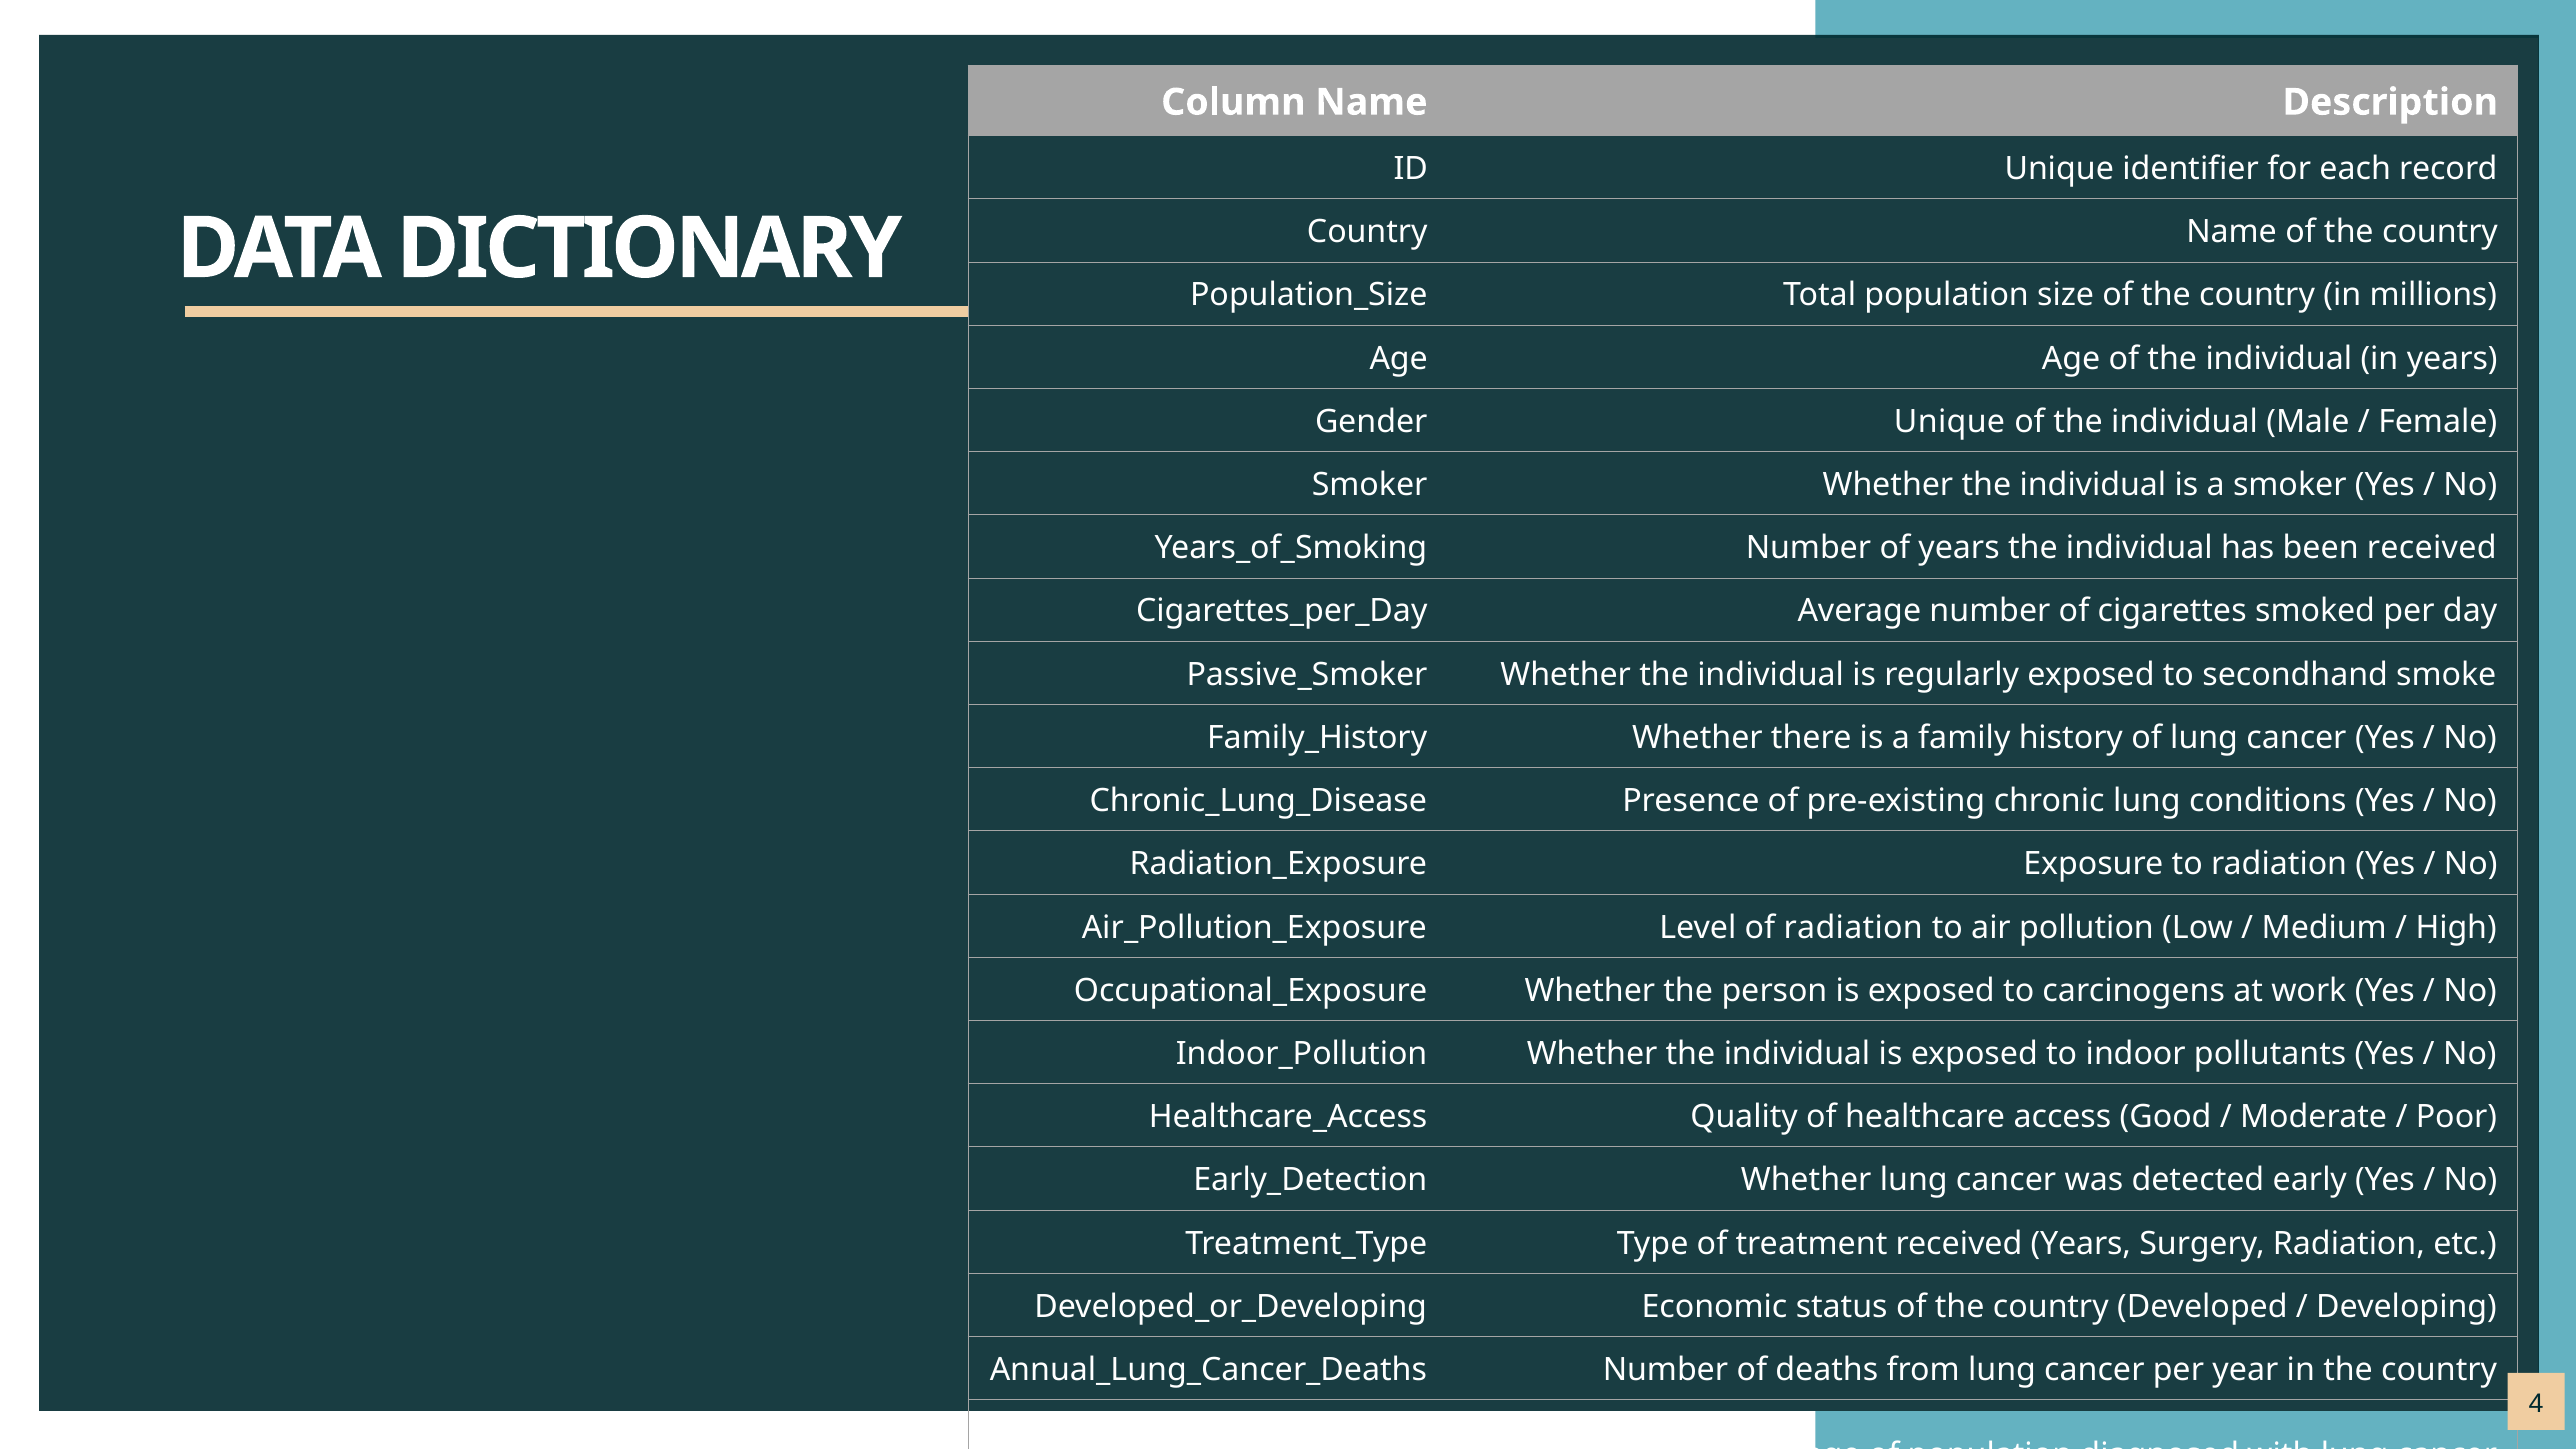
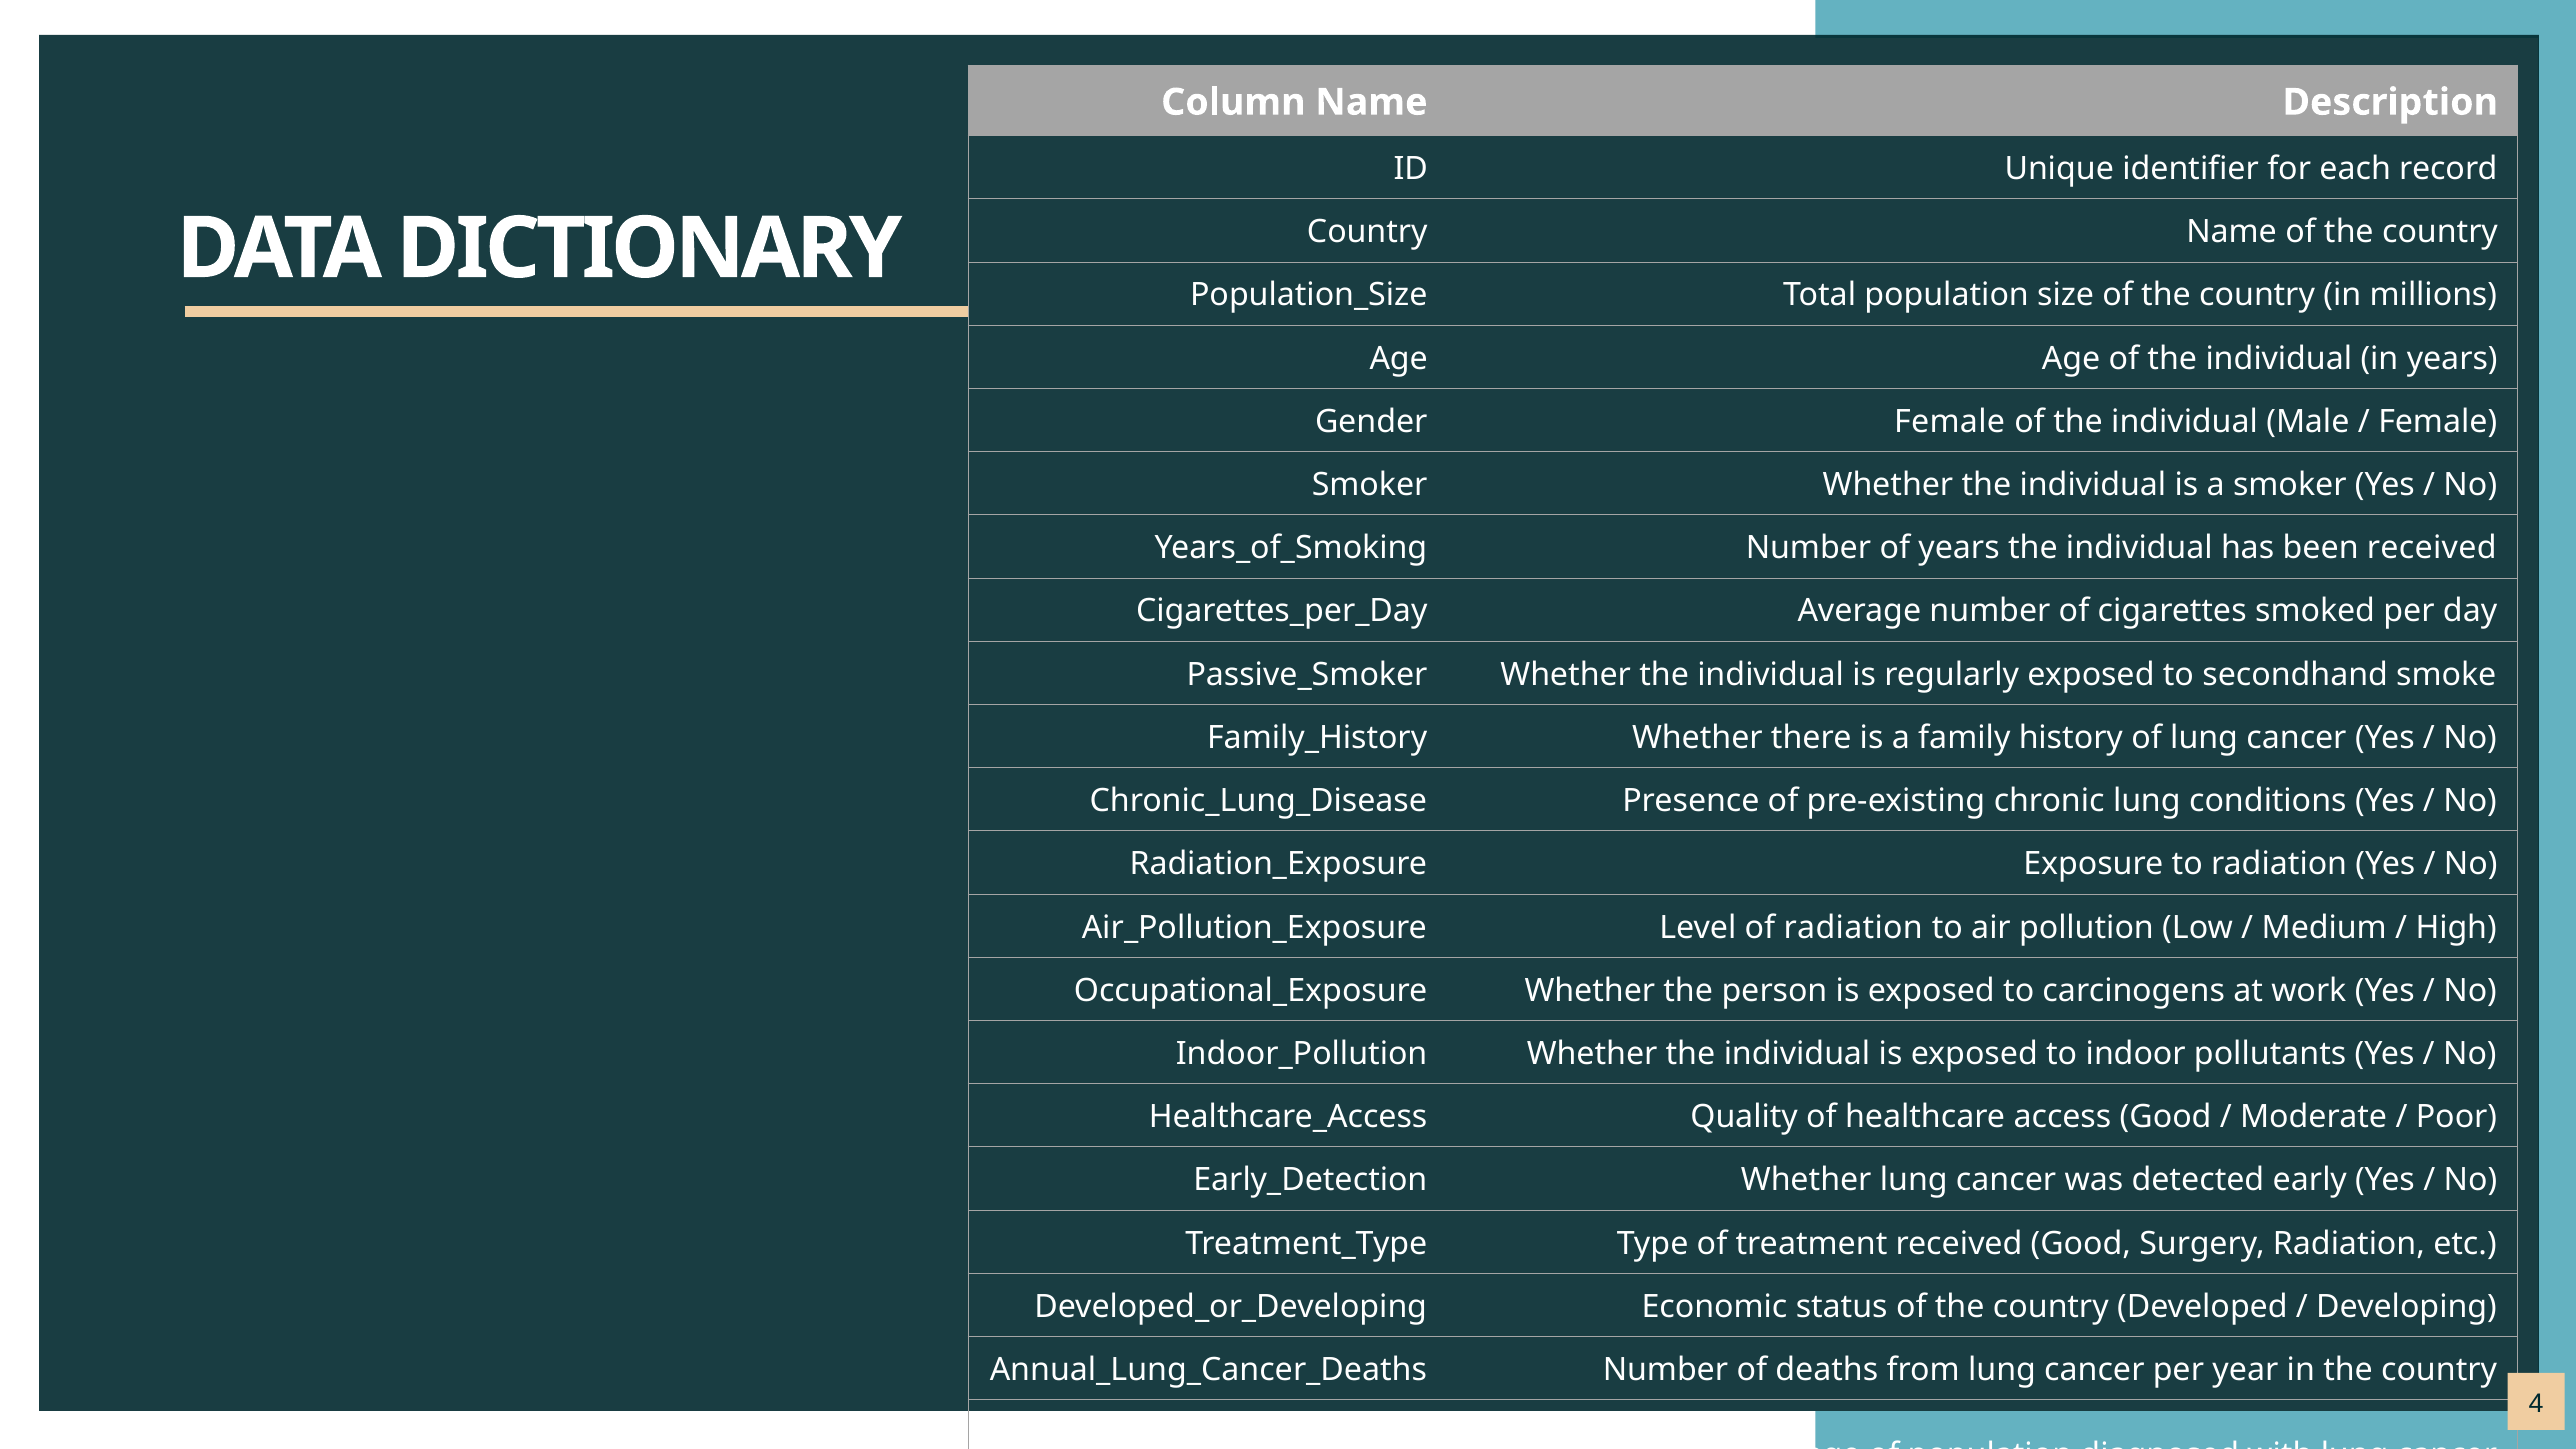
Gender Unique: Unique -> Female (1950, 422)
received Years: Years -> Good (2081, 1243)
